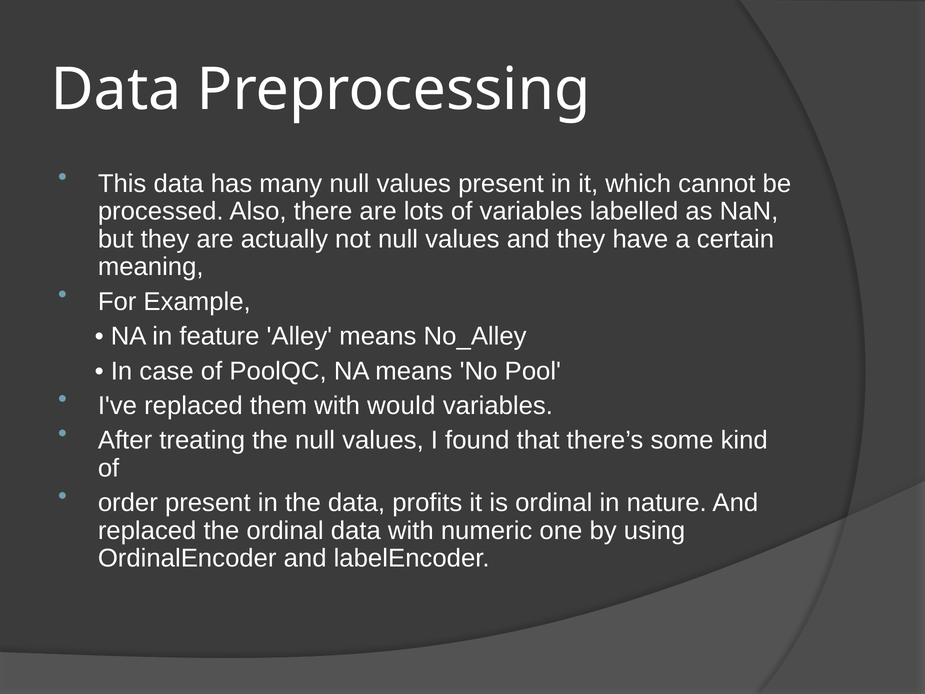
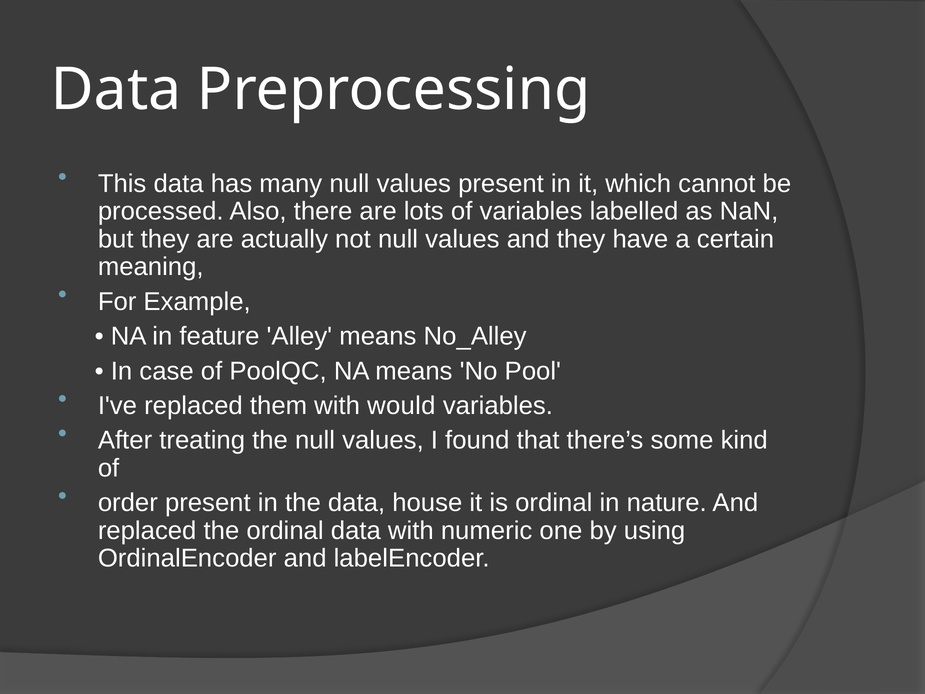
profits: profits -> house (427, 503)
